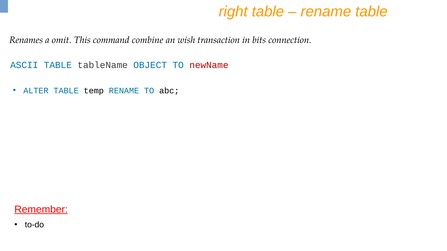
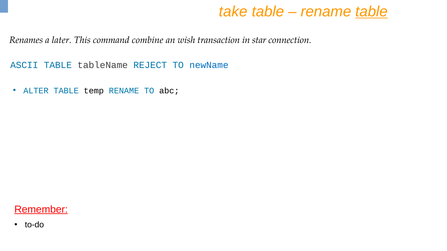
right: right -> take (233, 12)
table underline: none -> present (371, 12)
omit: omit -> later (62, 40)
bits: bits -> star (259, 40)
OBJECT: OBJECT -> REJECT (150, 65)
newName colour: red -> blue (209, 65)
